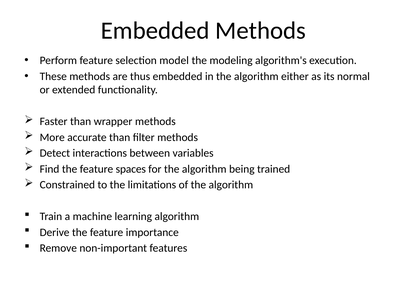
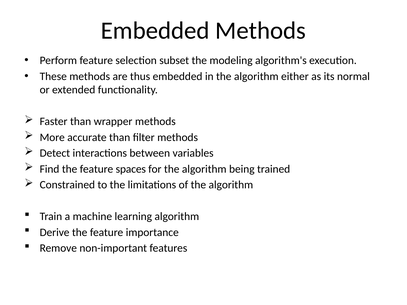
model: model -> subset (174, 61)
